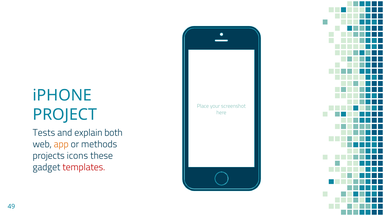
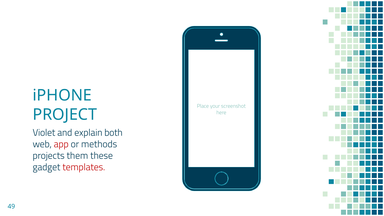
Tests: Tests -> Violet (44, 133)
app colour: orange -> red (61, 144)
icons: icons -> them (77, 156)
